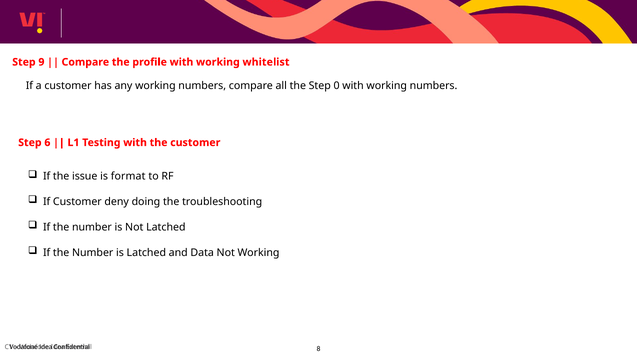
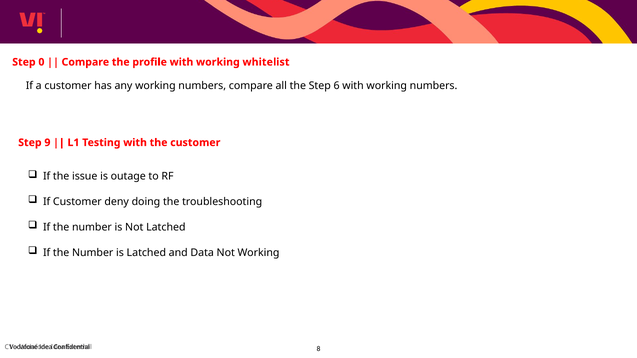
9: 9 -> 0 (41, 62)
0: 0 -> 6 (337, 86)
6: 6 -> 9 (47, 143)
format: format -> outage (128, 176)
